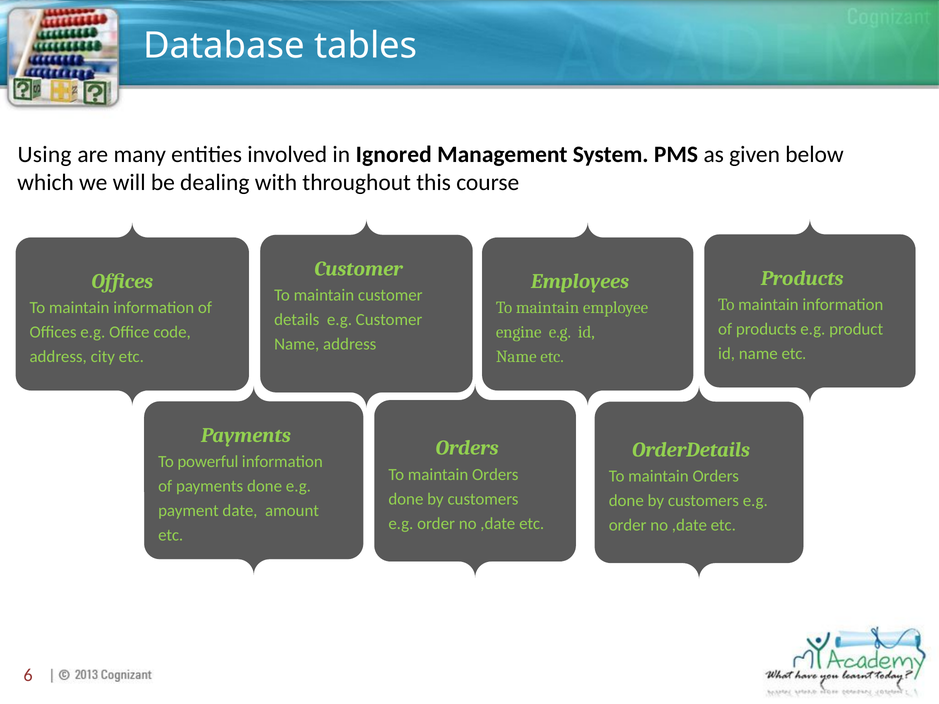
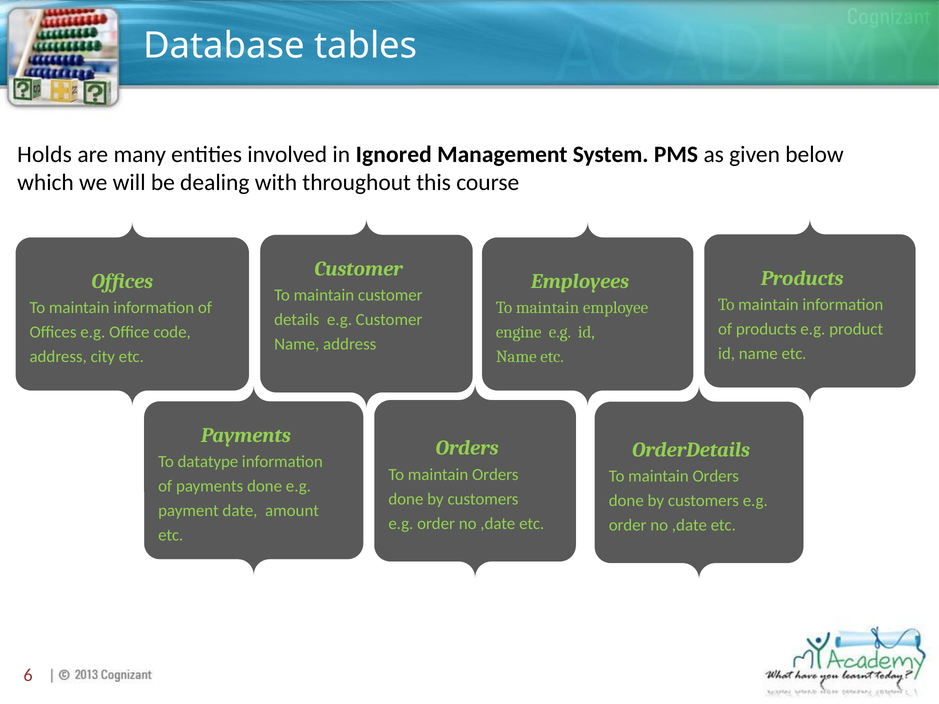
Using: Using -> Holds (45, 154)
powerful: powerful -> datatype (208, 462)
